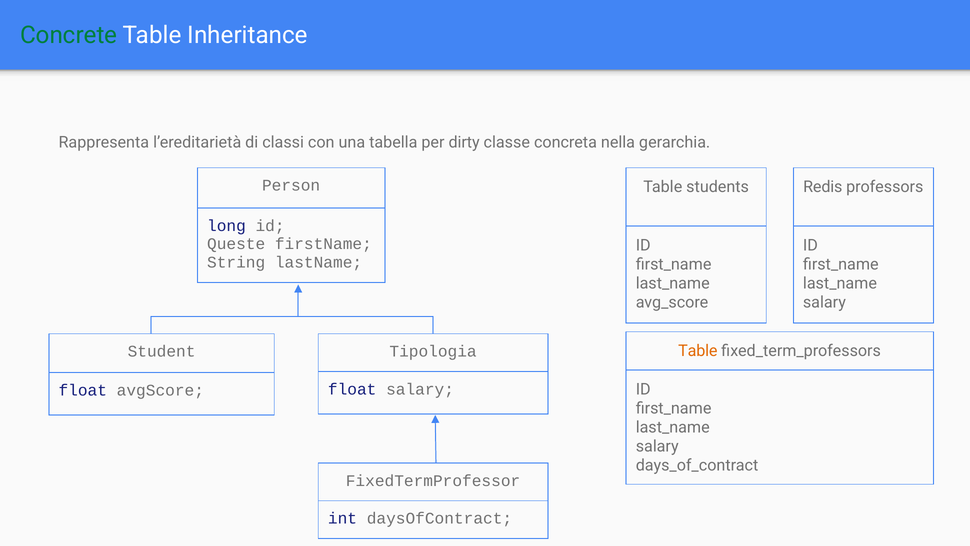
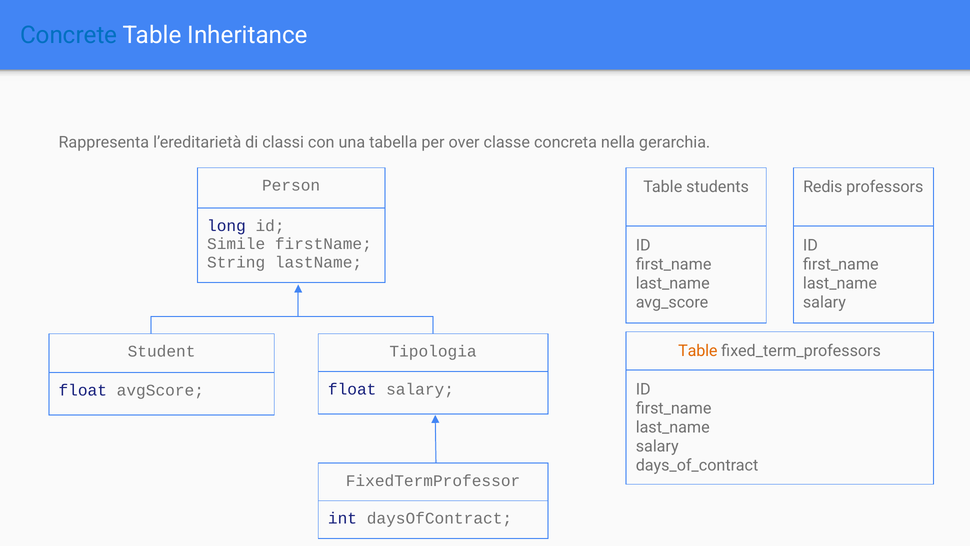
Concrete colour: green -> blue (69, 35)
dirty: dirty -> over (464, 142)
Queste: Queste -> Simile (236, 244)
